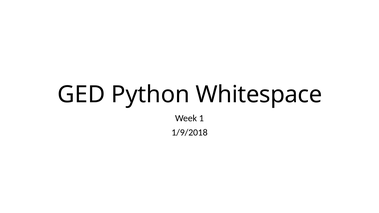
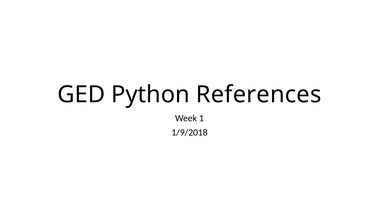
Whitespace: Whitespace -> References (259, 95)
